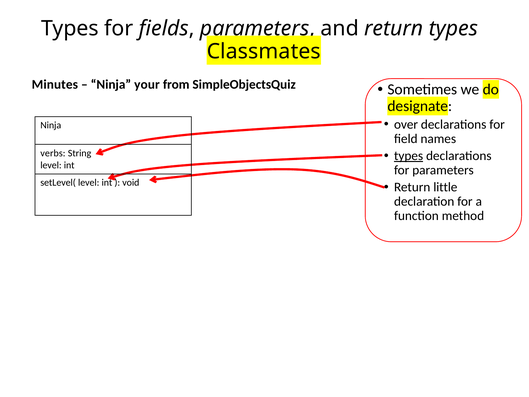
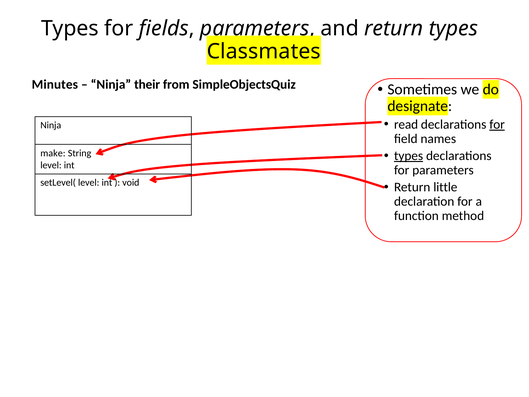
your: your -> their (147, 85)
over: over -> read (406, 124)
for underline: none -> present (497, 124)
verbs: verbs -> make (53, 153)
